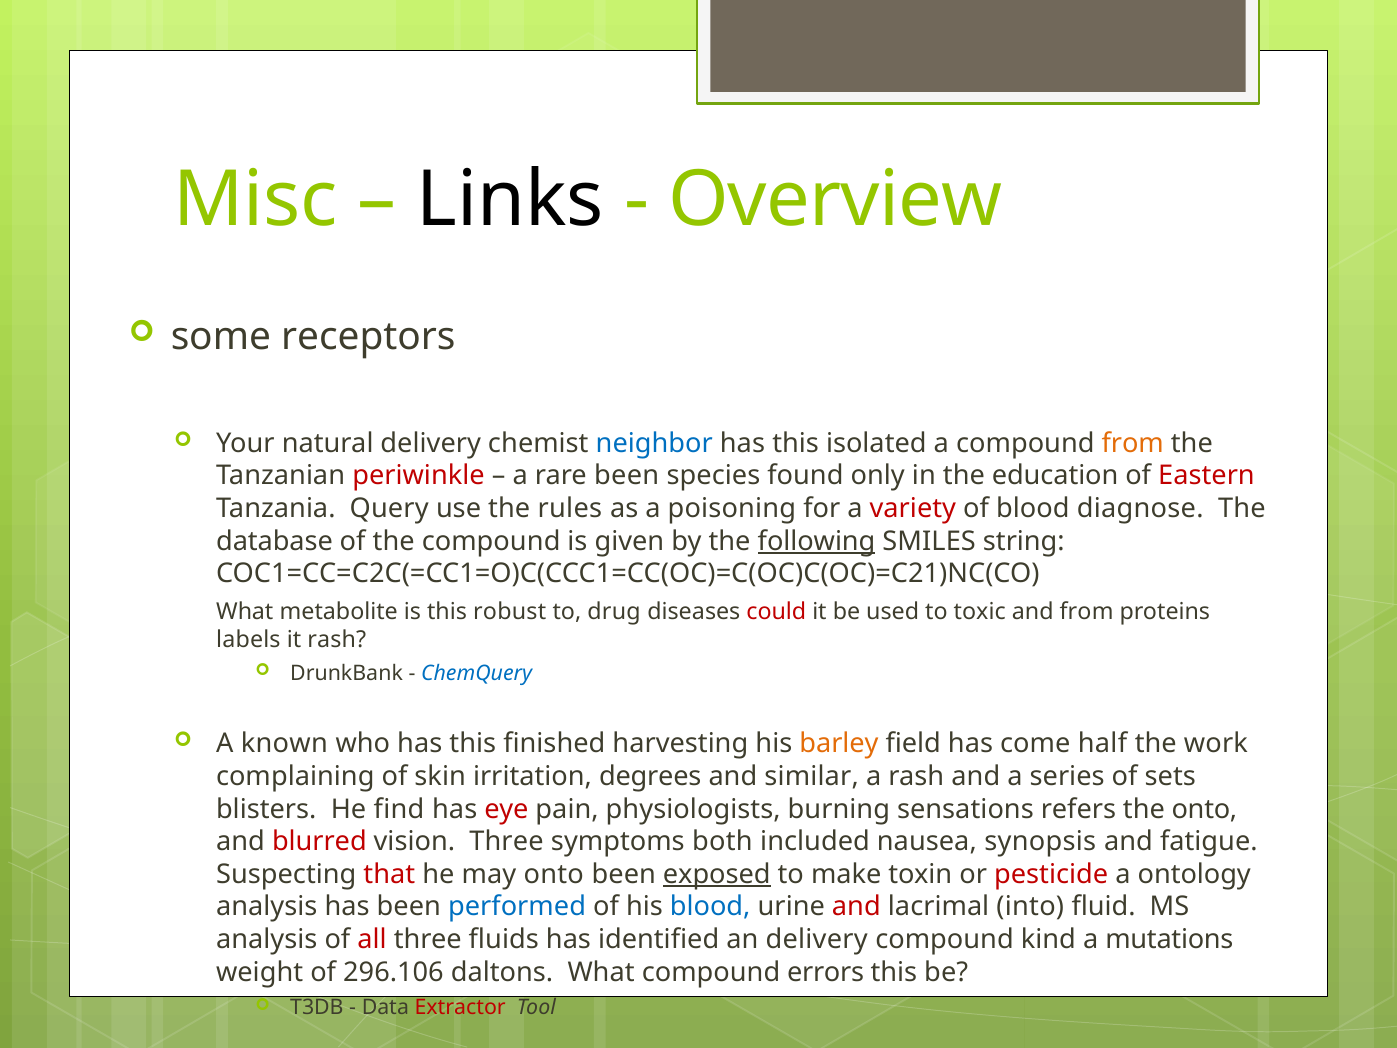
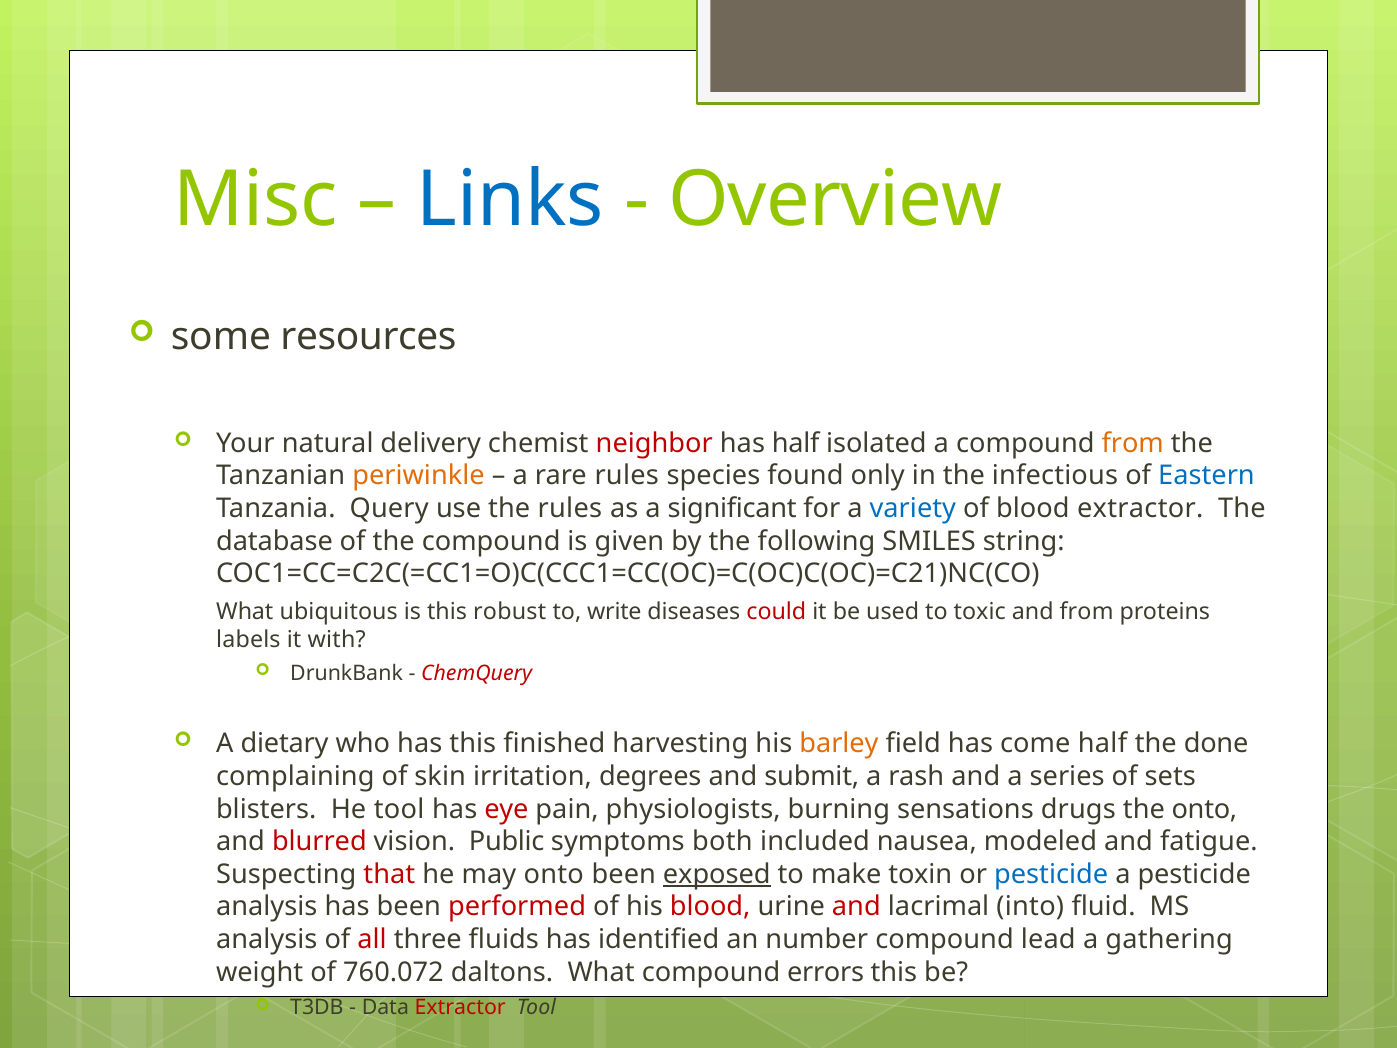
Links colour: black -> blue (510, 199)
receptors: receptors -> resources (369, 337)
neighbor colour: blue -> red (654, 443)
this: this -> half (796, 443)
periwinkle colour: red -> orange (419, 476)
rare been: been -> rules (627, 476)
education: education -> infectious (1055, 476)
Eastern colour: red -> blue (1207, 476)
poisoning: poisoning -> significant (732, 508)
variety colour: red -> blue (913, 508)
blood diagnose: diagnose -> extractor (1140, 508)
following underline: present -> none (817, 541)
metabolite: metabolite -> ubiquitous (339, 611)
drug: drug -> write (614, 611)
it rash: rash -> with (337, 639)
ChemQuery colour: blue -> red (477, 673)
known: known -> dietary (285, 744)
work: work -> done (1216, 744)
similar: similar -> submit (812, 776)
He find: find -> tool (399, 809)
refers: refers -> drugs (1078, 809)
vision Three: Three -> Public (507, 841)
synopsis: synopsis -> modeled (1040, 841)
pesticide colour: red -> blue (1051, 874)
a ontology: ontology -> pesticide (1194, 874)
performed colour: blue -> red (517, 907)
blood colour: blue -> red (710, 907)
an delivery: delivery -> number (817, 939)
kind: kind -> lead (1048, 939)
mutations: mutations -> gathering (1169, 939)
296.106: 296.106 -> 760.072 (393, 972)
